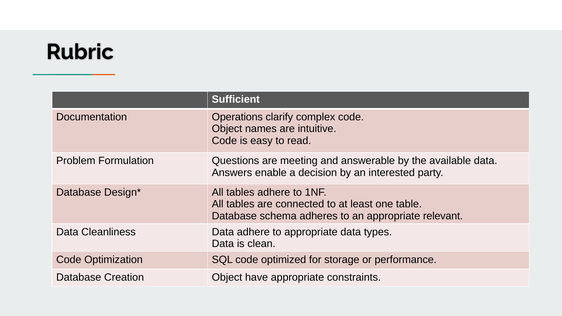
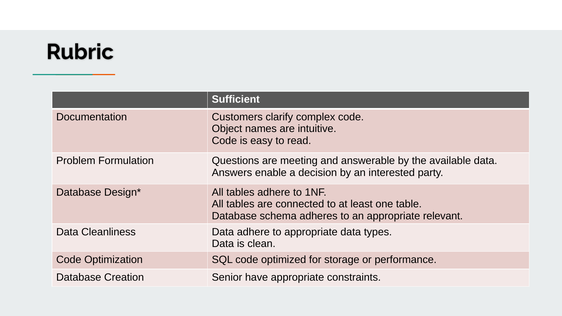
Operations: Operations -> Customers (237, 117)
Creation Object: Object -> Senior (227, 277)
